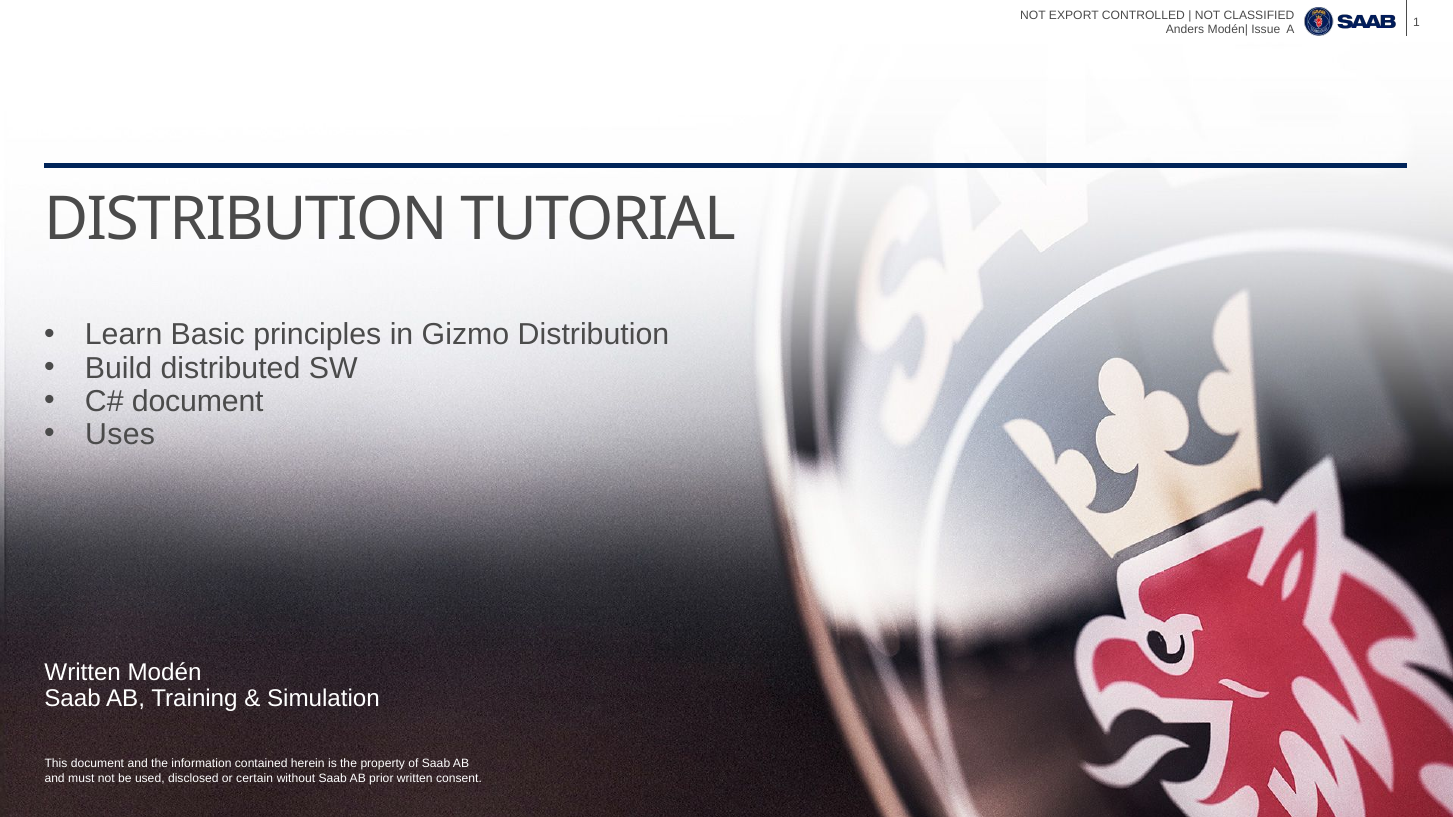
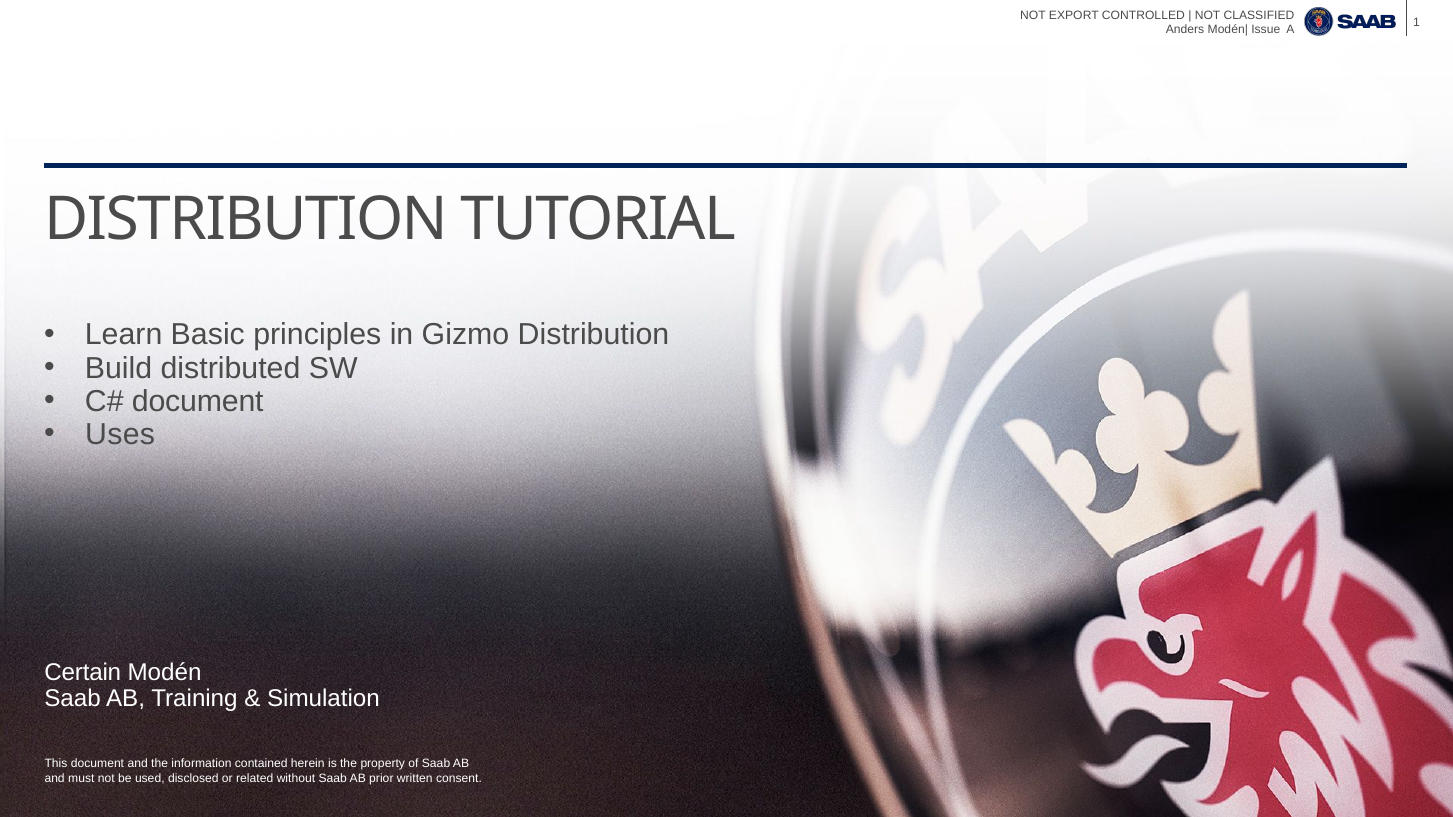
Written: Written -> Certain (83, 673)
certain: certain -> related (255, 779)
